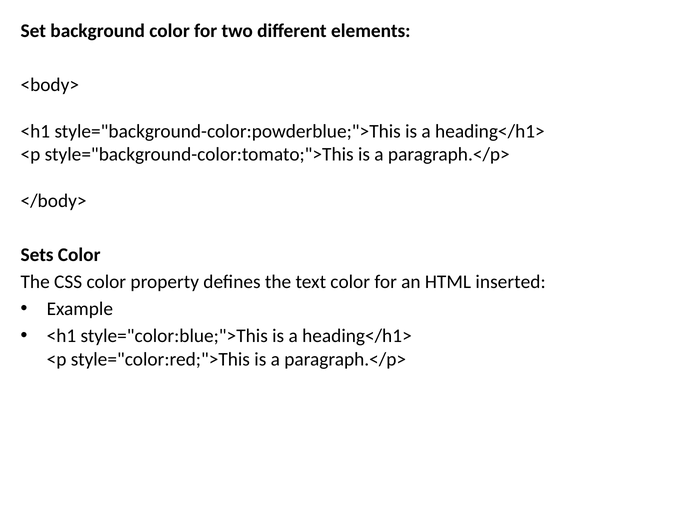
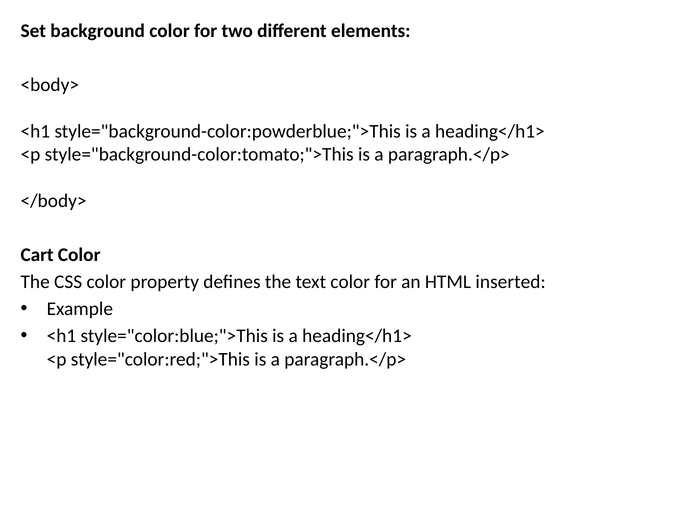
Sets: Sets -> Cart (37, 255)
